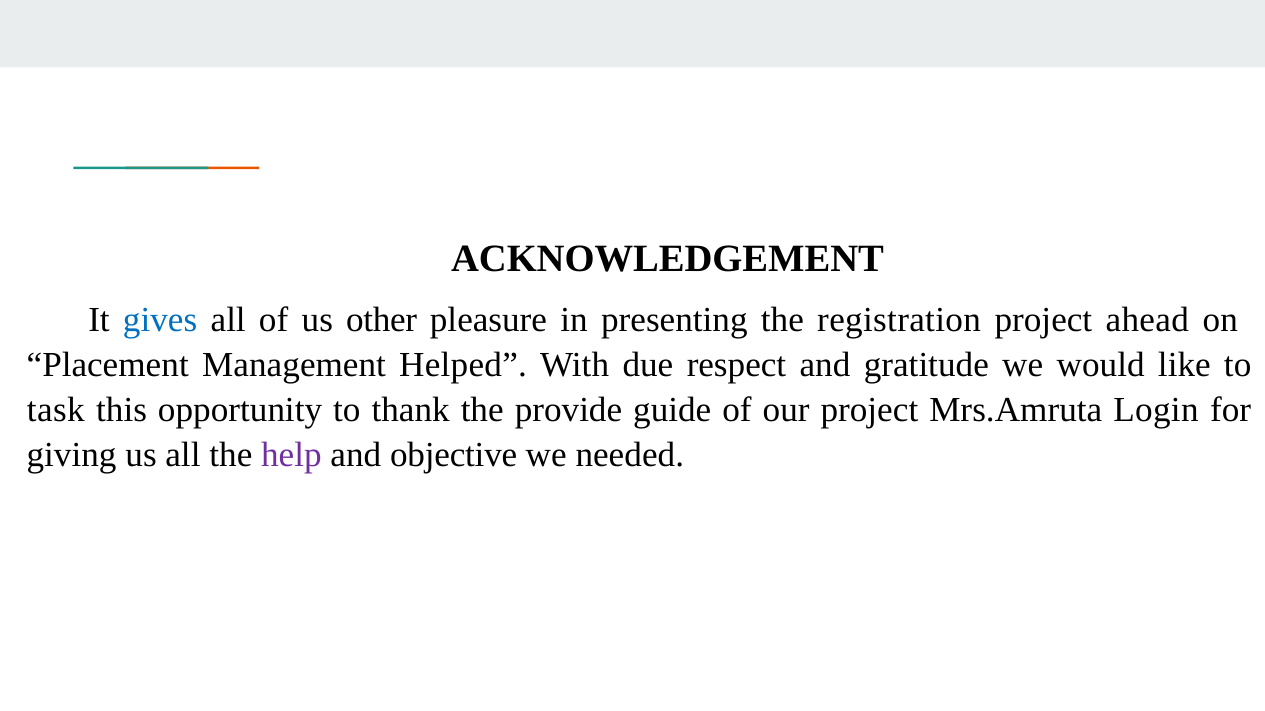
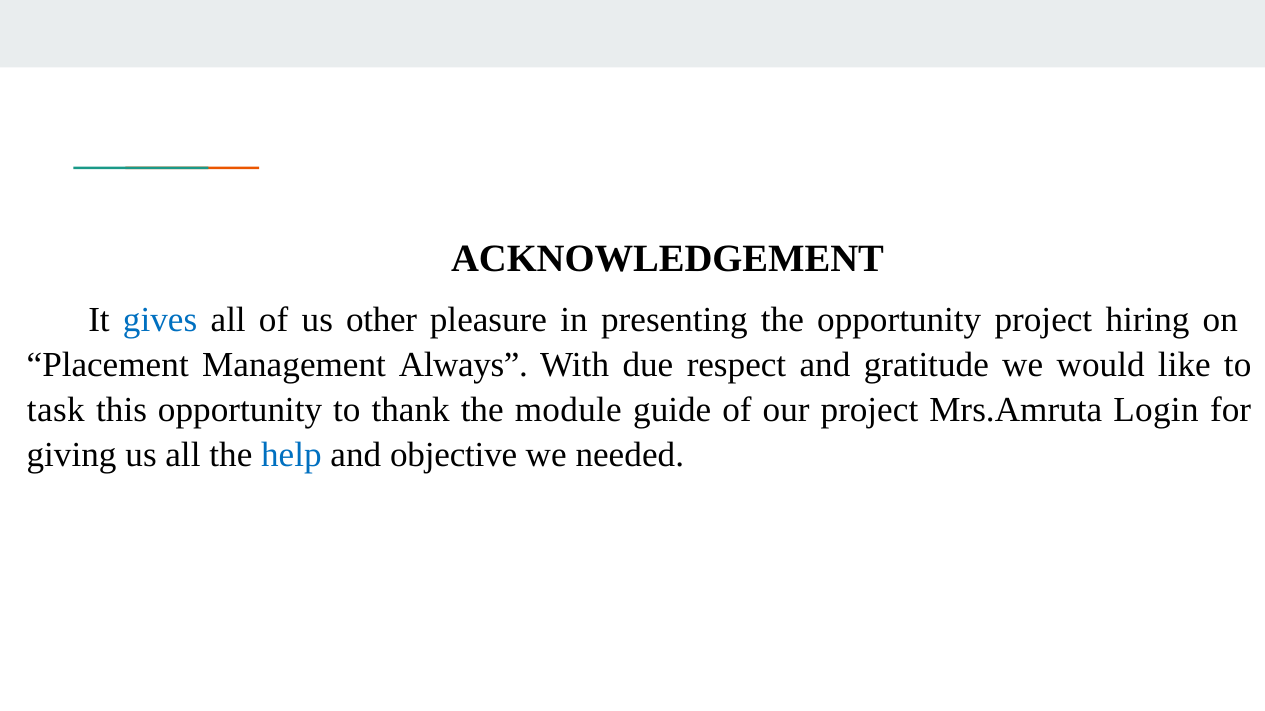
the registration: registration -> opportunity (899, 320)
ahead: ahead -> hiring (1147, 320)
Helped: Helped -> Always (463, 365)
provide: provide -> module (568, 410)
help colour: purple -> blue (291, 455)
